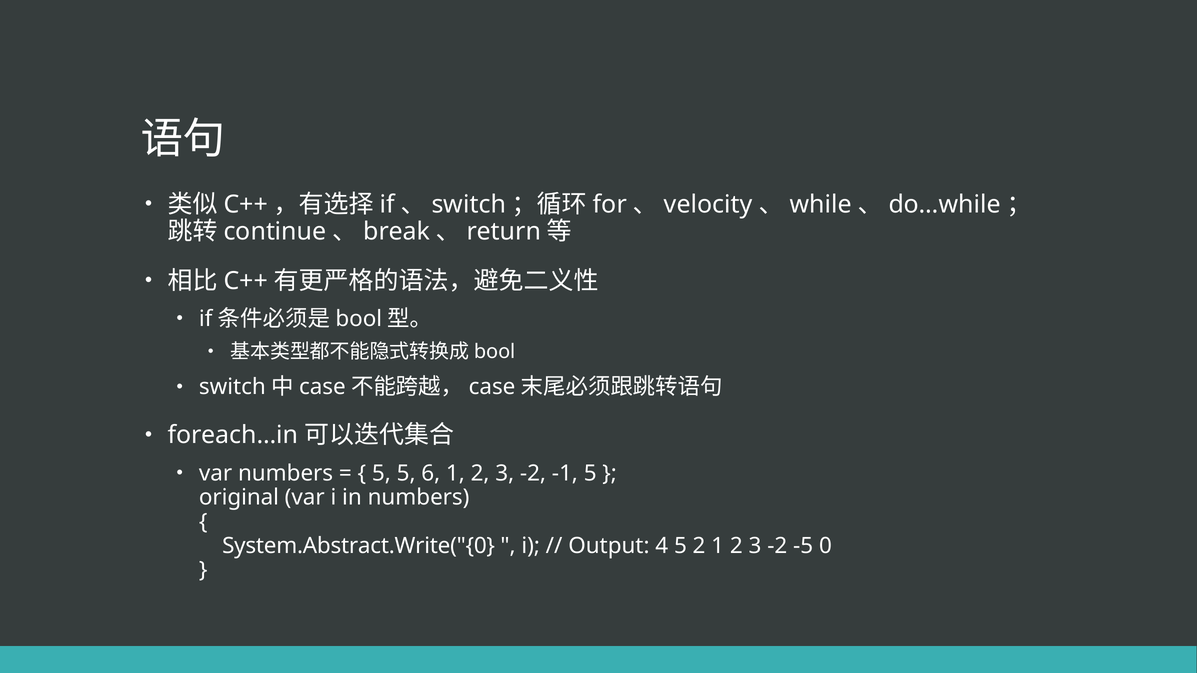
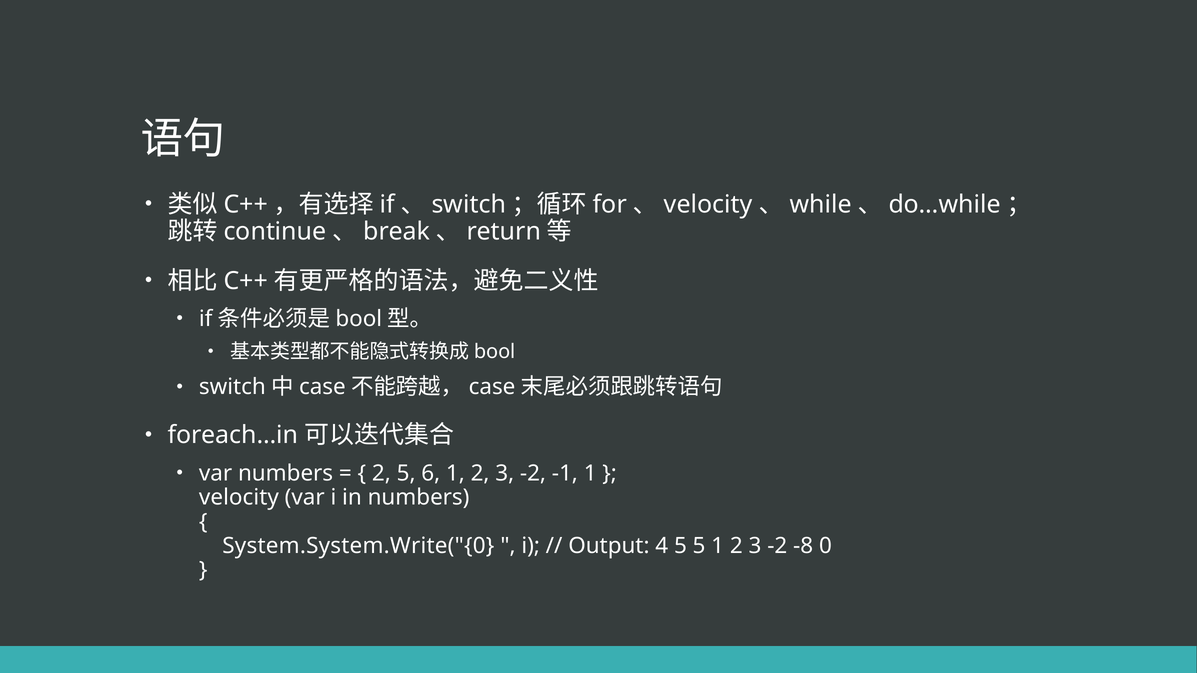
5: 5 -> 2 (381, 473)
-1 5: 5 -> 1 (590, 473)
original: original -> velocity (239, 498)
System.Abstract.Write("{0: System.Abstract.Write("{0 -> System.System.Write("{0 (358, 546)
5 2: 2 -> 5 (699, 546)
-5: -5 -> -8 (803, 546)
